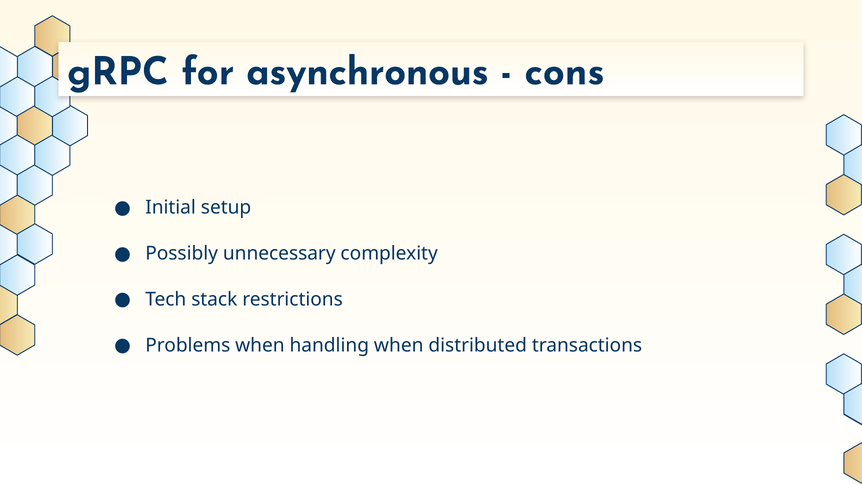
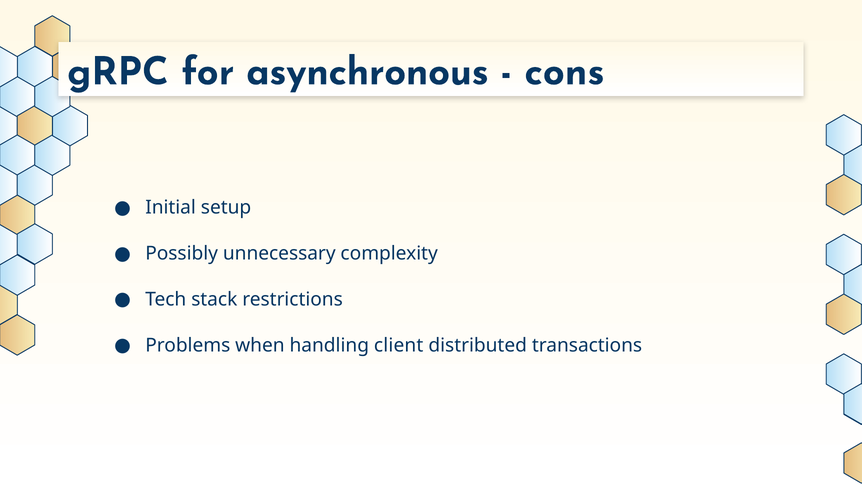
handling when: when -> client (399, 345)
